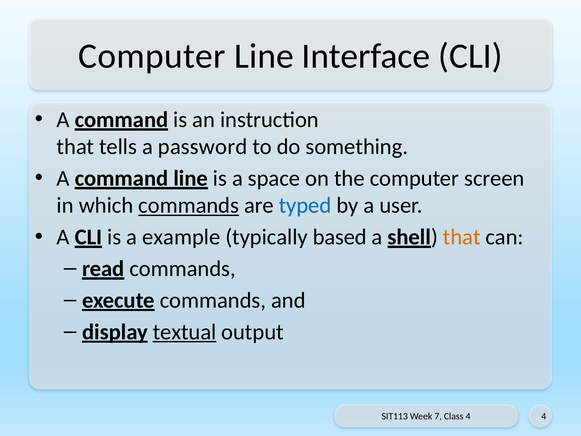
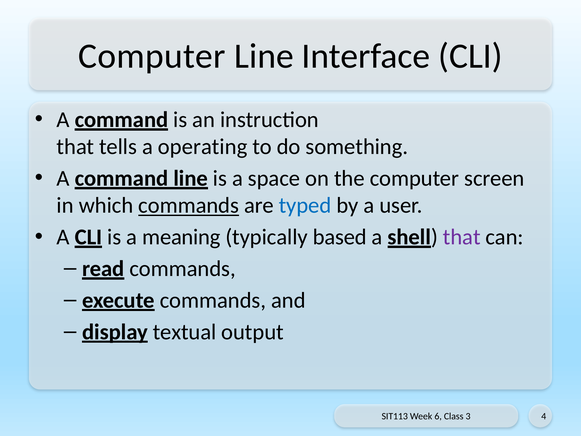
password: password -> operating (203, 147)
example: example -> meaning (181, 237)
that colour: orange -> purple (462, 237)
textual underline: present -> none (185, 332)
7: 7 -> 6 (438, 416)
Class 4: 4 -> 3 (468, 416)
